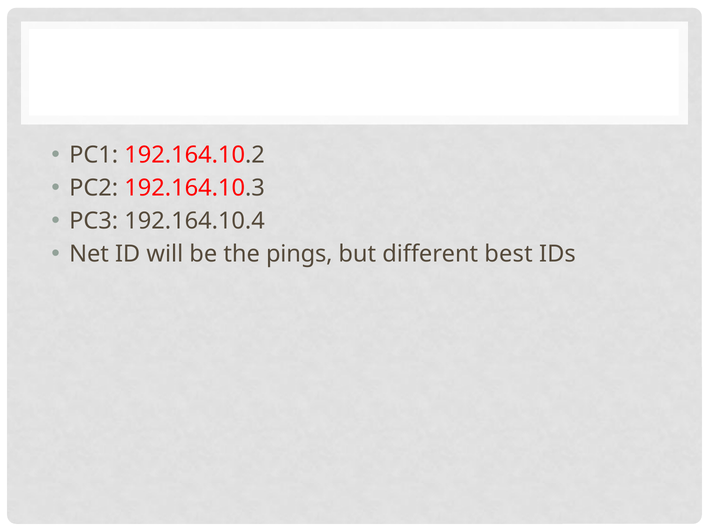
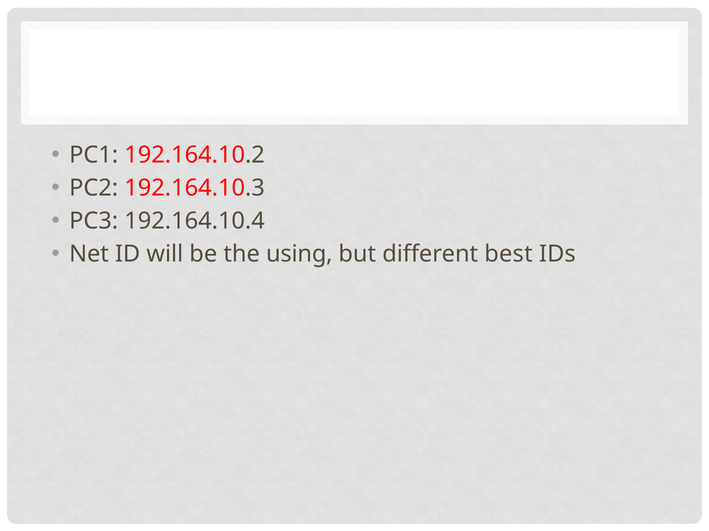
pings: pings -> using (299, 255)
